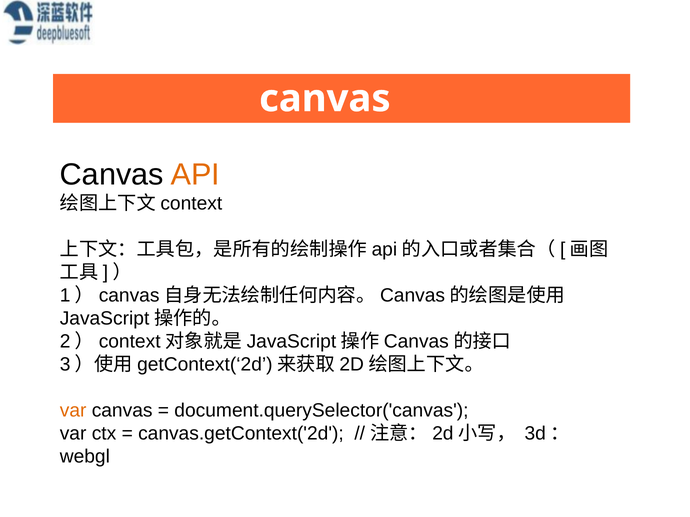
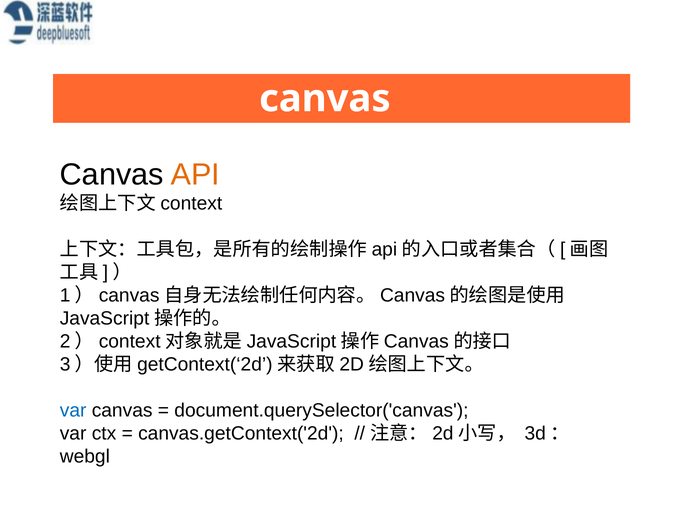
var colour: orange -> blue (73, 411)
